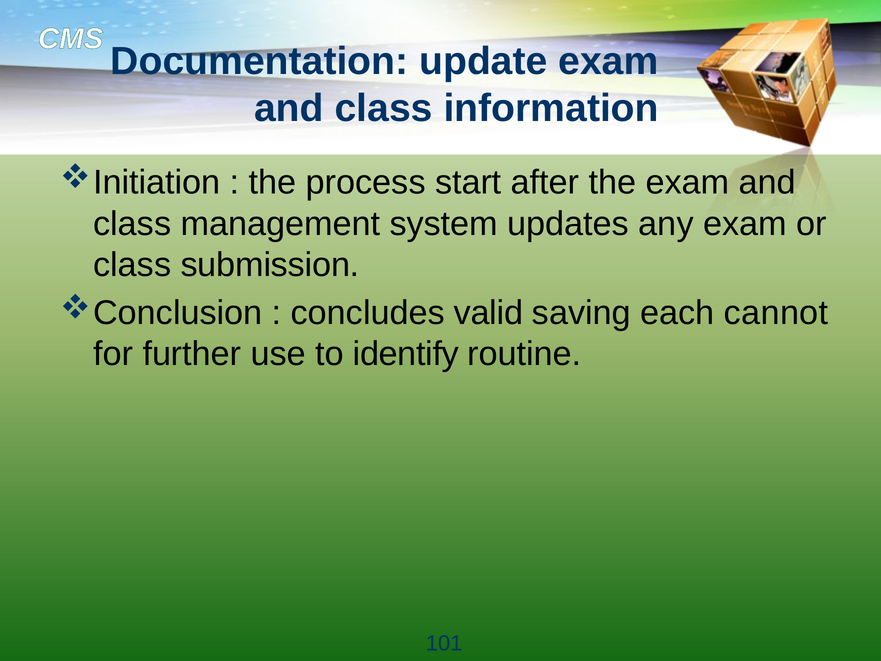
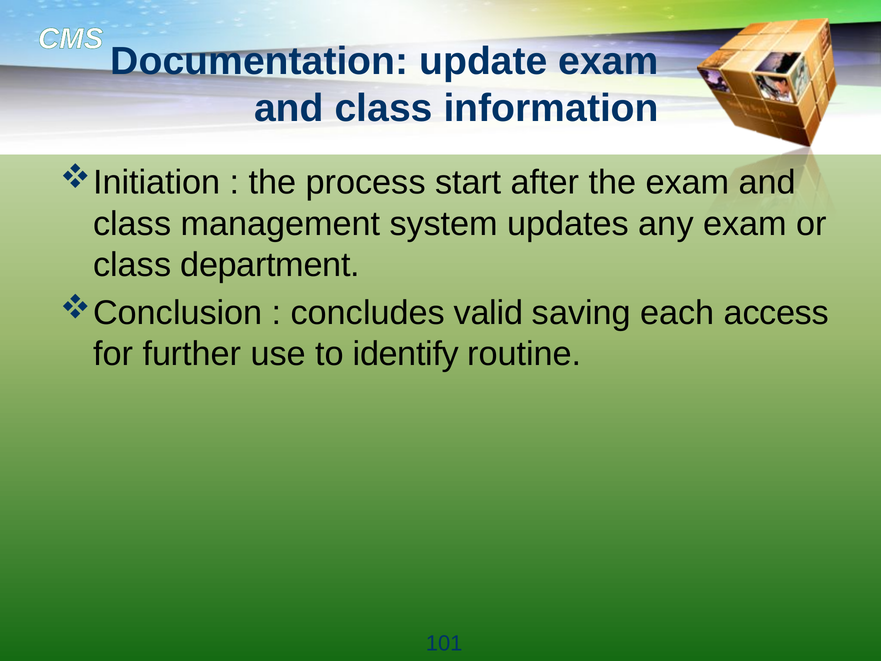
submission: submission -> department (270, 265)
cannot: cannot -> access (776, 313)
